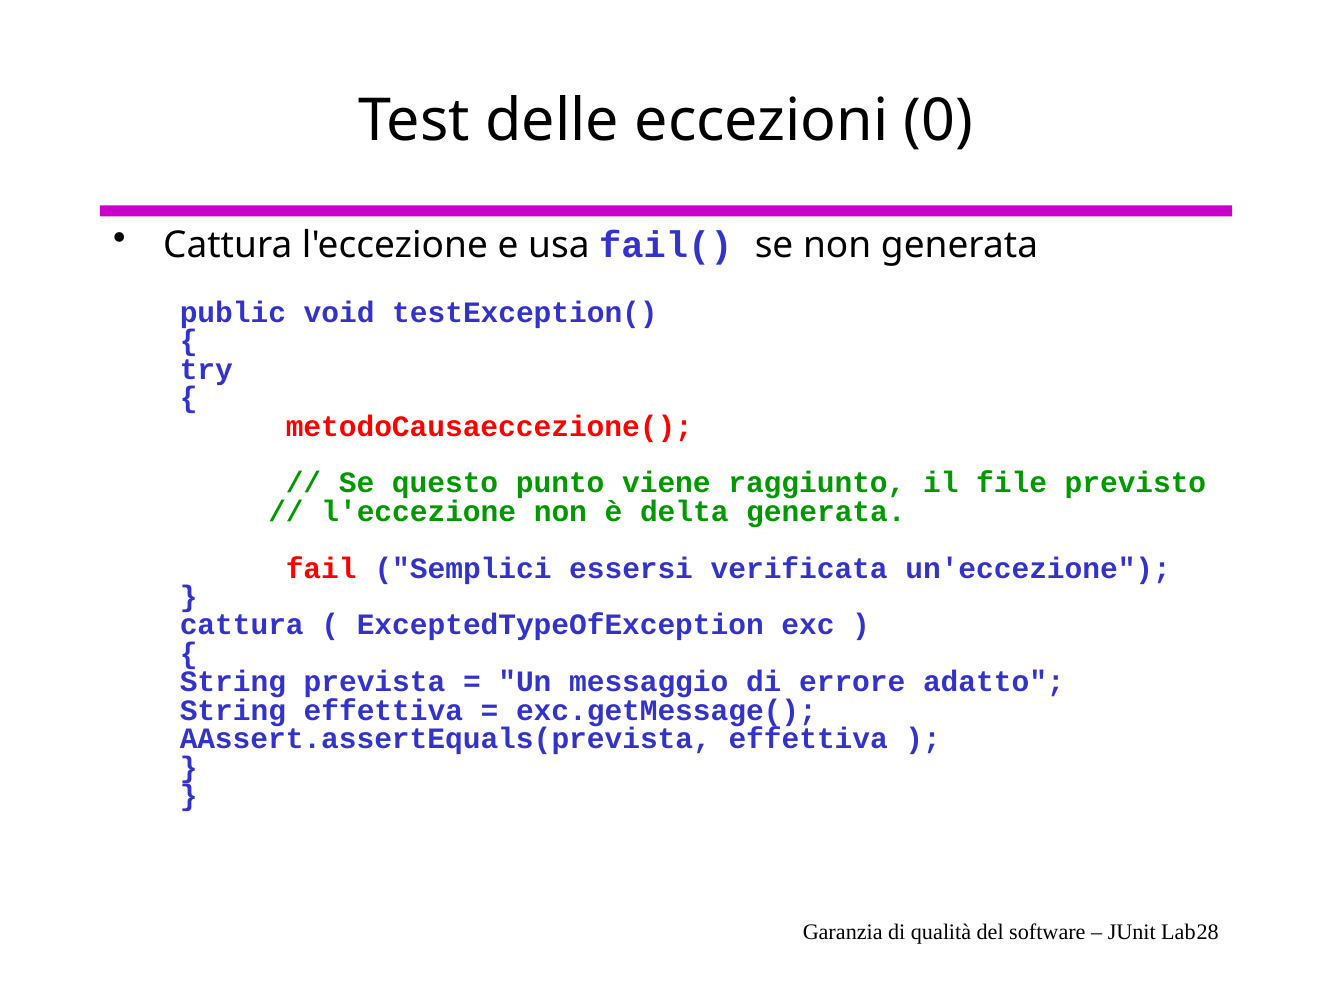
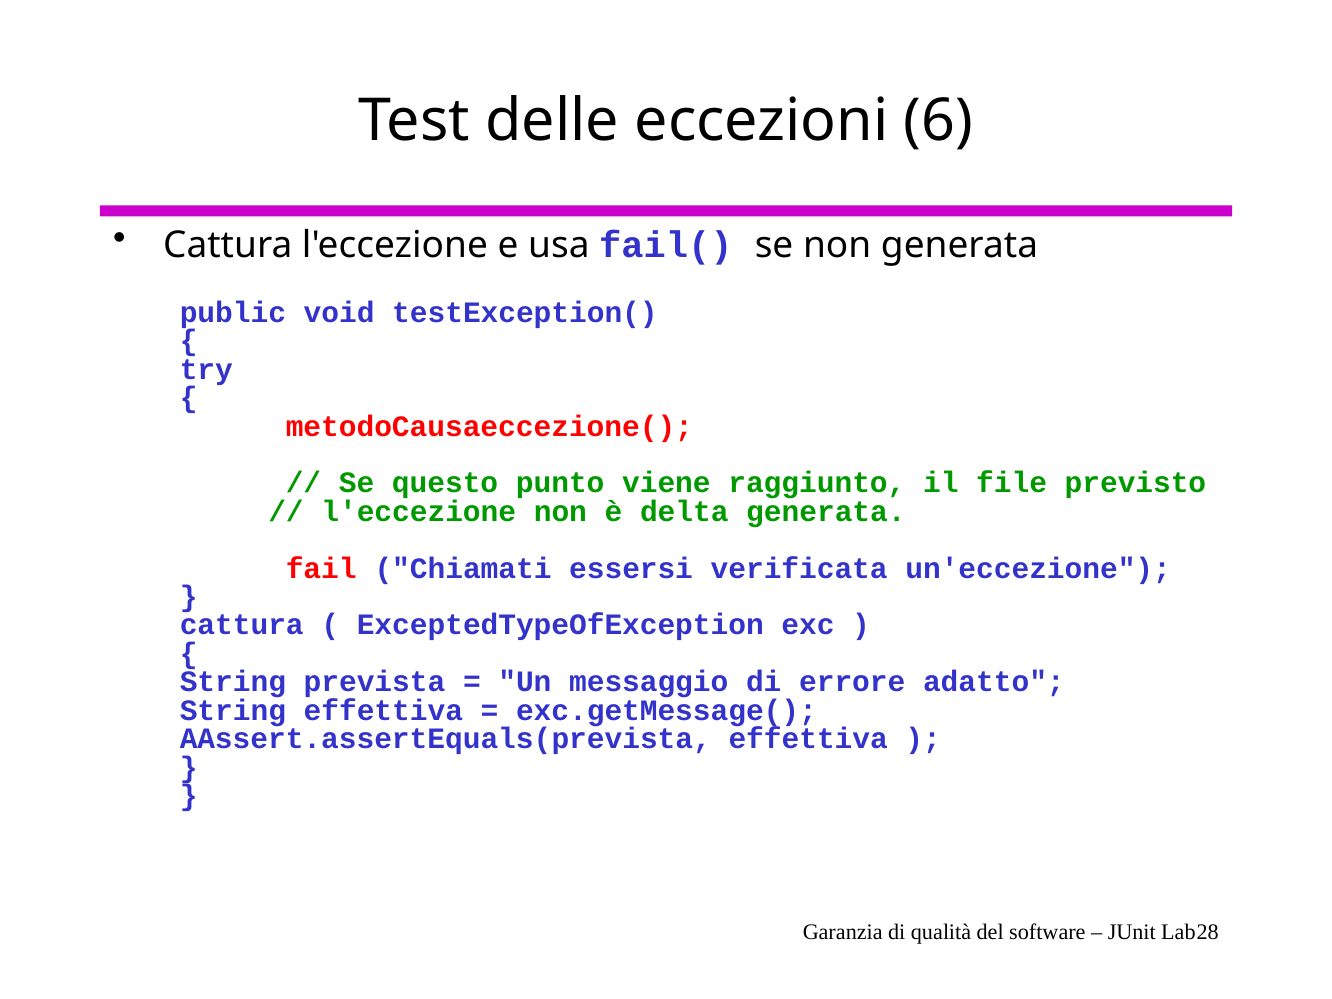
0: 0 -> 6 (939, 121)
Semplici: Semplici -> Chiamati (463, 568)
